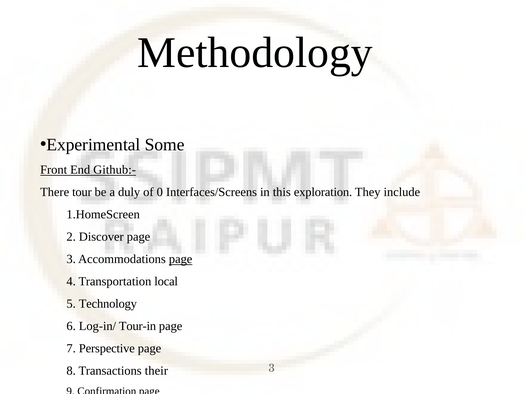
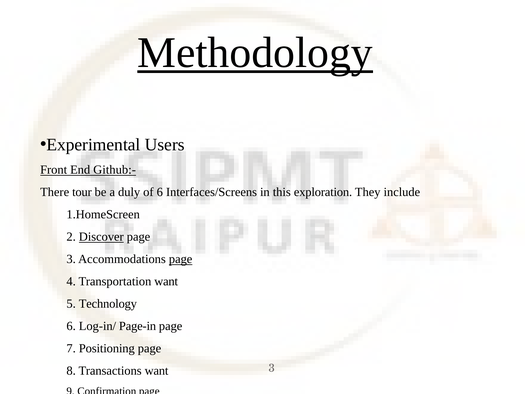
Methodology underline: none -> present (255, 53)
Some: Some -> Users (165, 145)
of 0: 0 -> 6 (160, 192)
Discover underline: none -> present (101, 237)
Transportation local: local -> want (166, 281)
Tour-in: Tour-in -> Page-in (138, 326)
Perspective: Perspective -> Positioning (107, 348)
Transactions their: their -> want (157, 371)
